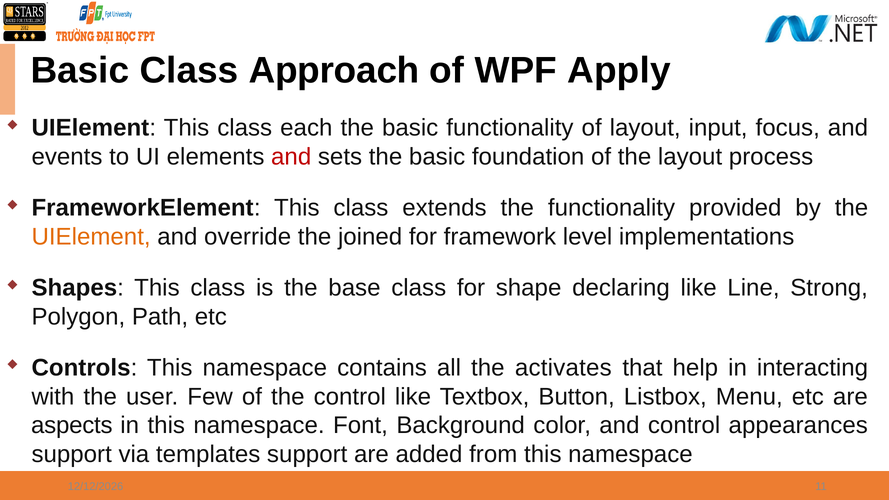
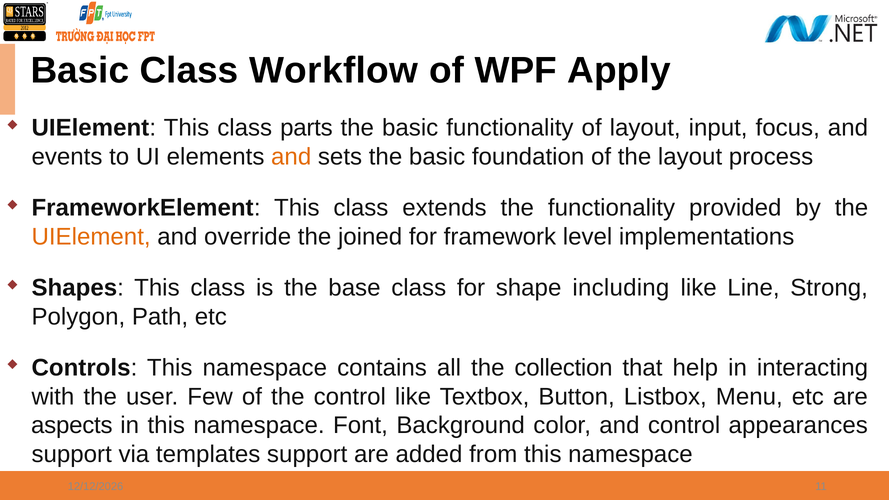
Approach: Approach -> Workflow (334, 71)
each: each -> parts (306, 128)
and colour: red -> orange (291, 157)
declaring: declaring -> including (621, 288)
activates: activates -> collection (564, 368)
